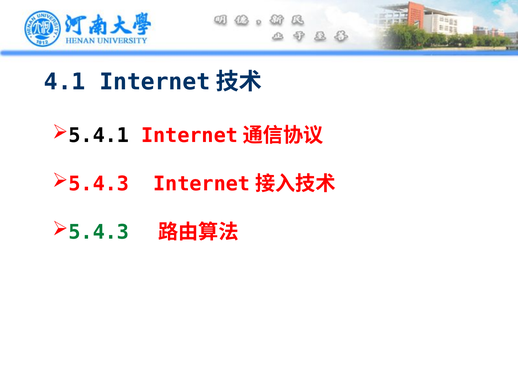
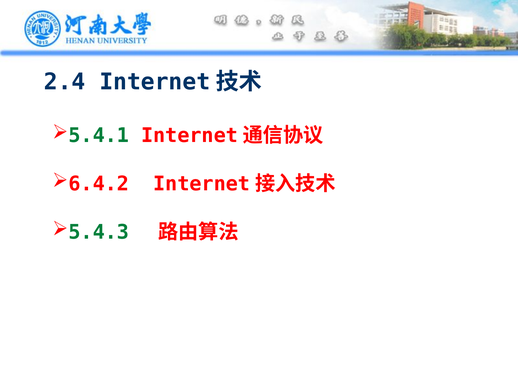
4.1: 4.1 -> 2.4 (65, 82)
5.4.1 colour: black -> green (99, 135)
5.4.3: 5.4.3 -> 6.4.2 (99, 184)
